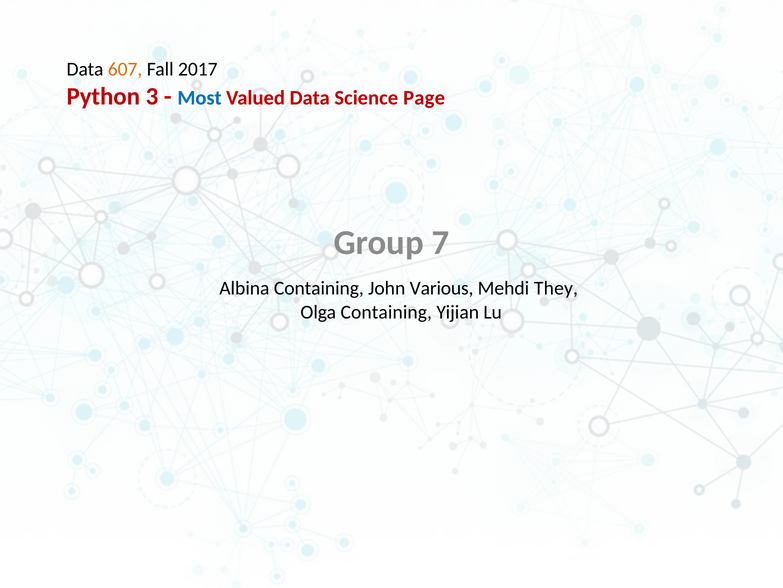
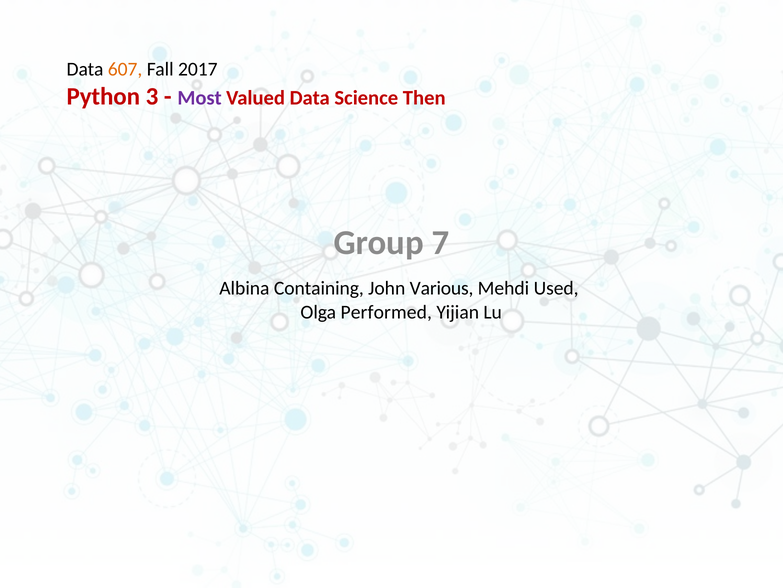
Most colour: blue -> purple (200, 98)
Page: Page -> Then (424, 98)
They: They -> Used (556, 288)
Olga Containing: Containing -> Performed (386, 312)
